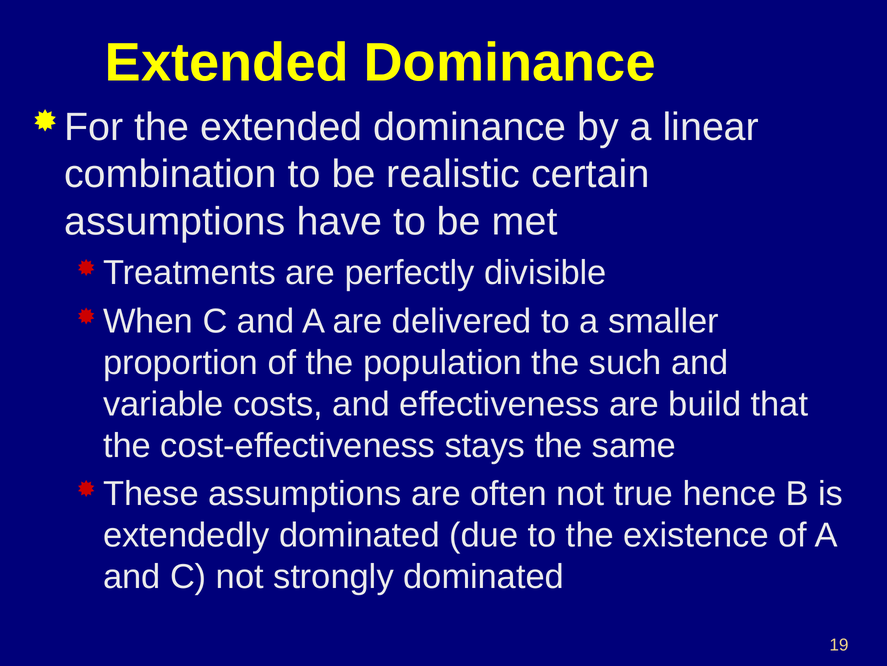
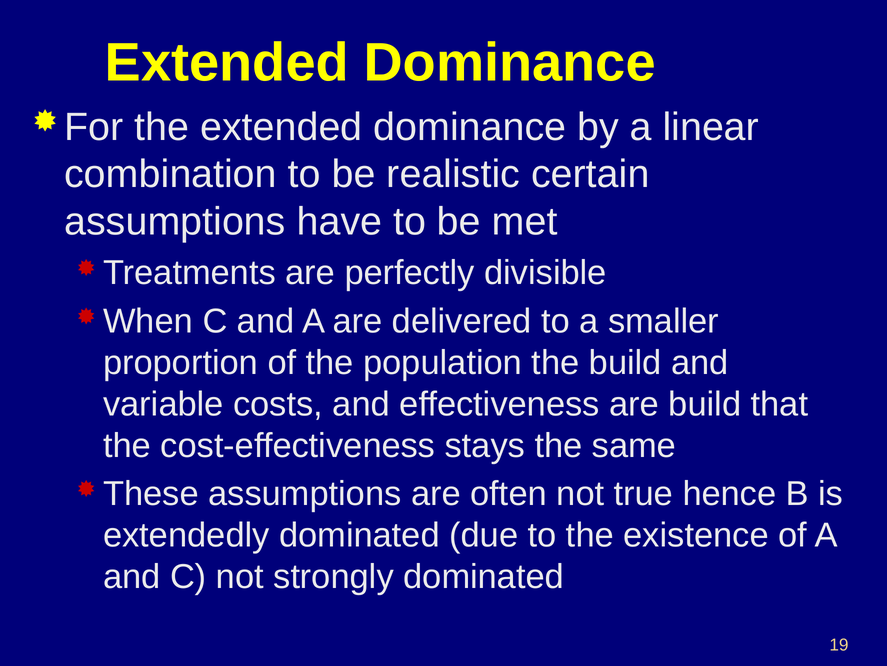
the such: such -> build (625, 362)
